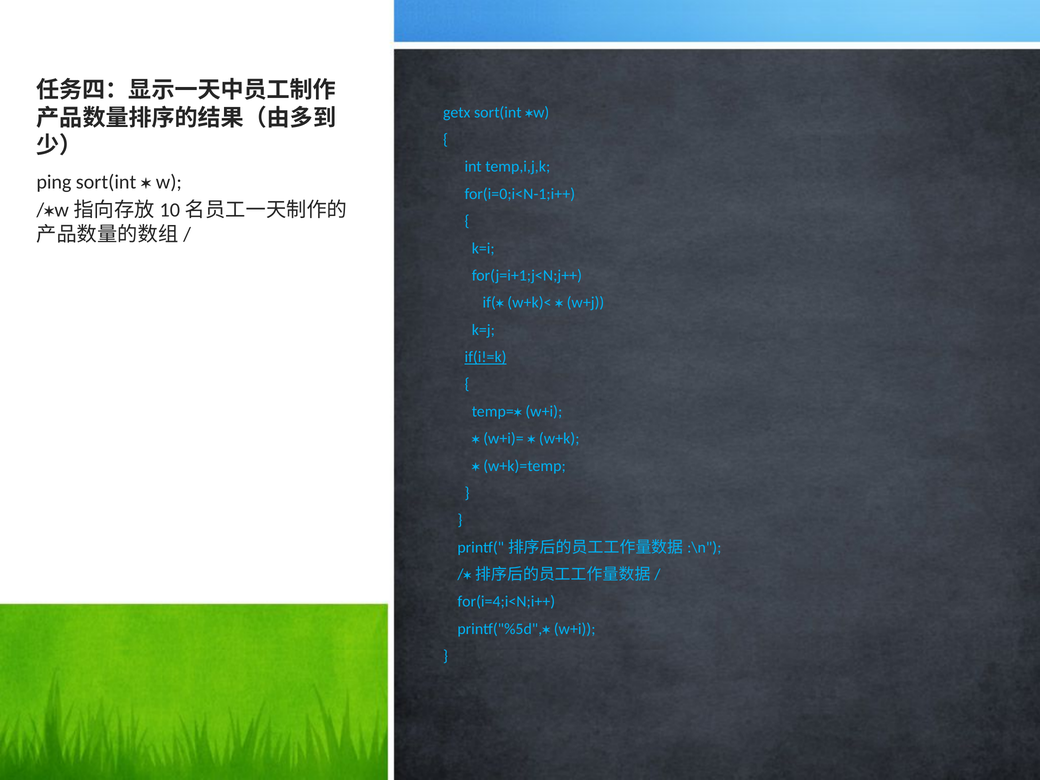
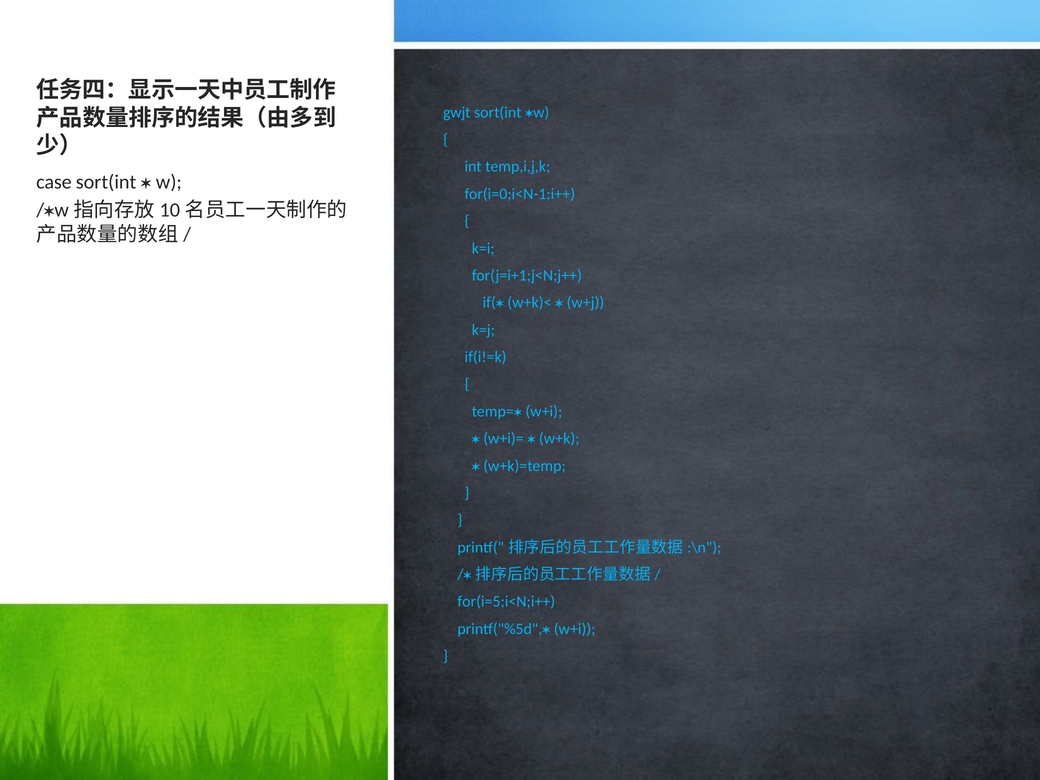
getx: getx -> gwjt (457, 112)
ping: ping -> case (54, 182)
if(i!=k underline: present -> none (486, 357)
for(i=4;i<N;i++: for(i=4;i<N;i++ -> for(i=5;i<N;i++ (506, 602)
